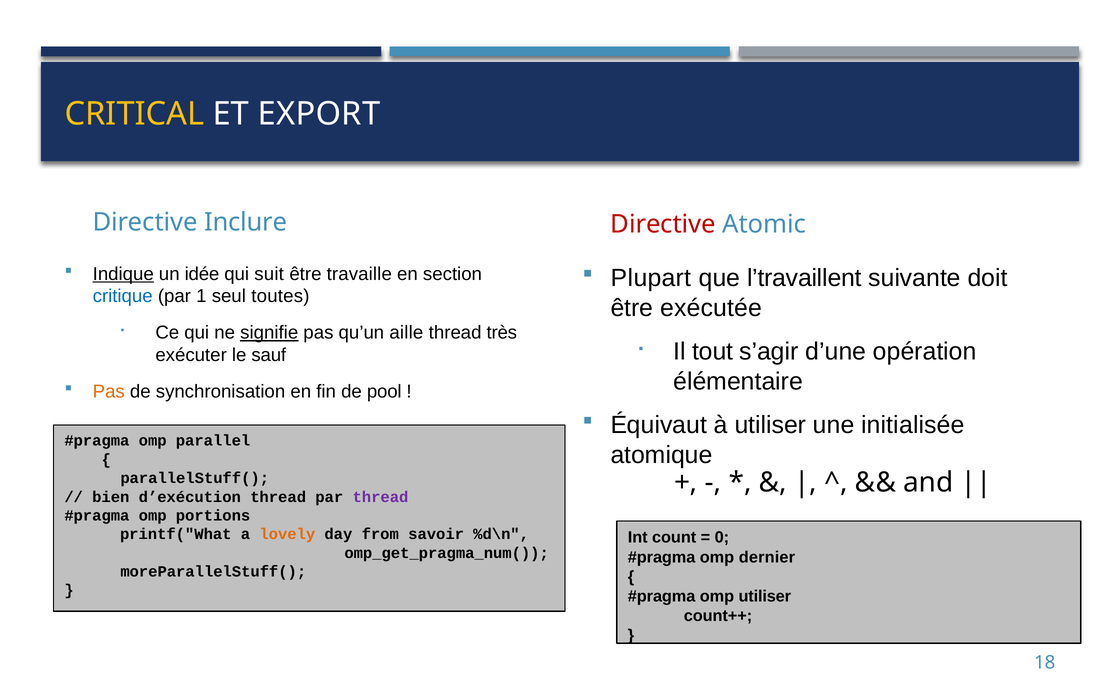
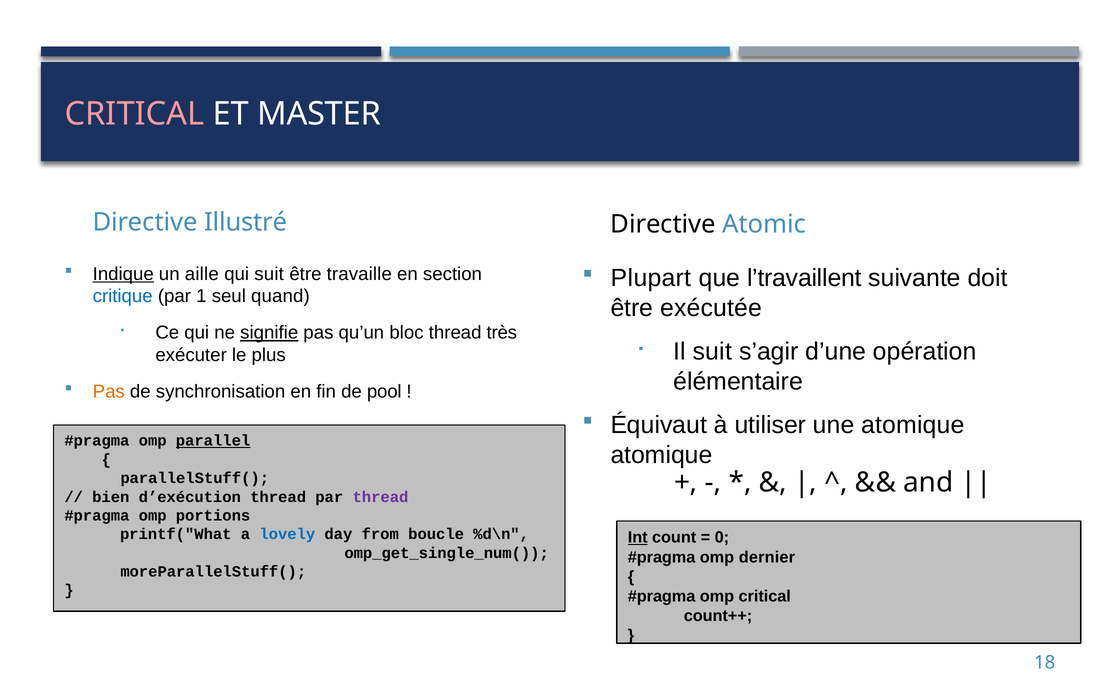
CRITICAL colour: yellow -> pink (134, 114)
EXPORT: EXPORT -> MASTER (319, 114)
Inclure: Inclure -> Illustré (246, 222)
Directive colour: red -> black (663, 224)
idée: idée -> aille (202, 274)
toutes: toutes -> quand (280, 296)
aille: aille -> bloc (406, 333)
Il tout: tout -> suit (712, 352)
sauf: sauf -> plus (269, 355)
une initialisée: initialisée -> atomique (913, 425)
parallel underline: none -> present (213, 441)
lovely colour: orange -> blue (287, 534)
savoir: savoir -> boucle (436, 534)
Int underline: none -> present (638, 538)
omp_get_pragma_num(: omp_get_pragma_num( -> omp_get_single_num( (447, 553)
omp utiliser: utiliser -> critical (765, 596)
